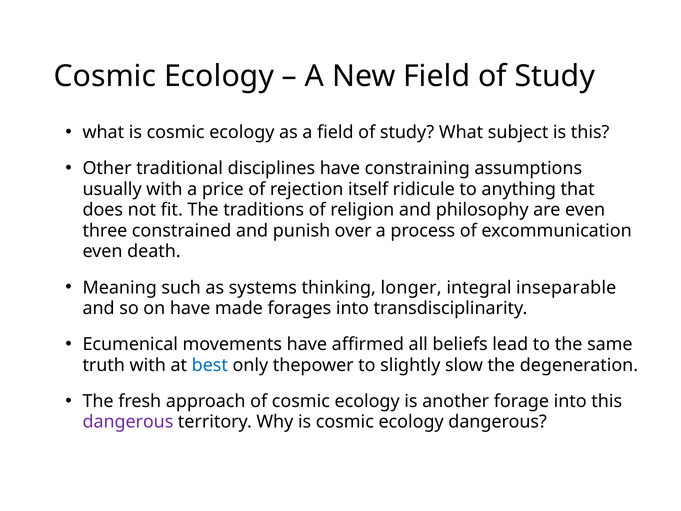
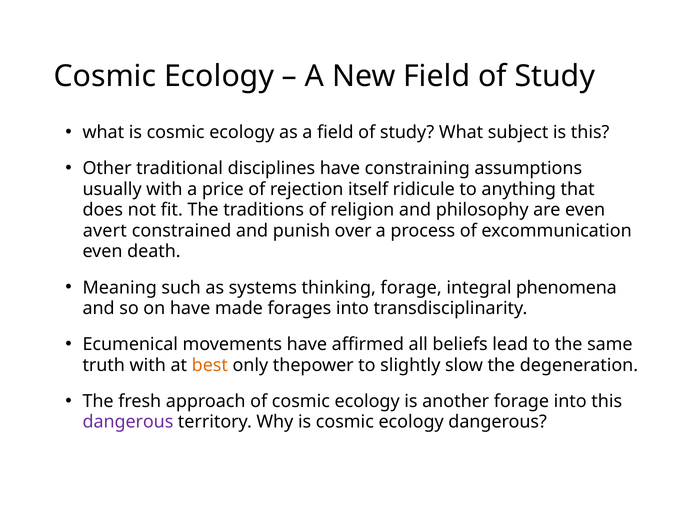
three: three -> avert (105, 231)
thinking longer: longer -> forage (411, 287)
inseparable: inseparable -> phenomena (566, 287)
best colour: blue -> orange (210, 365)
